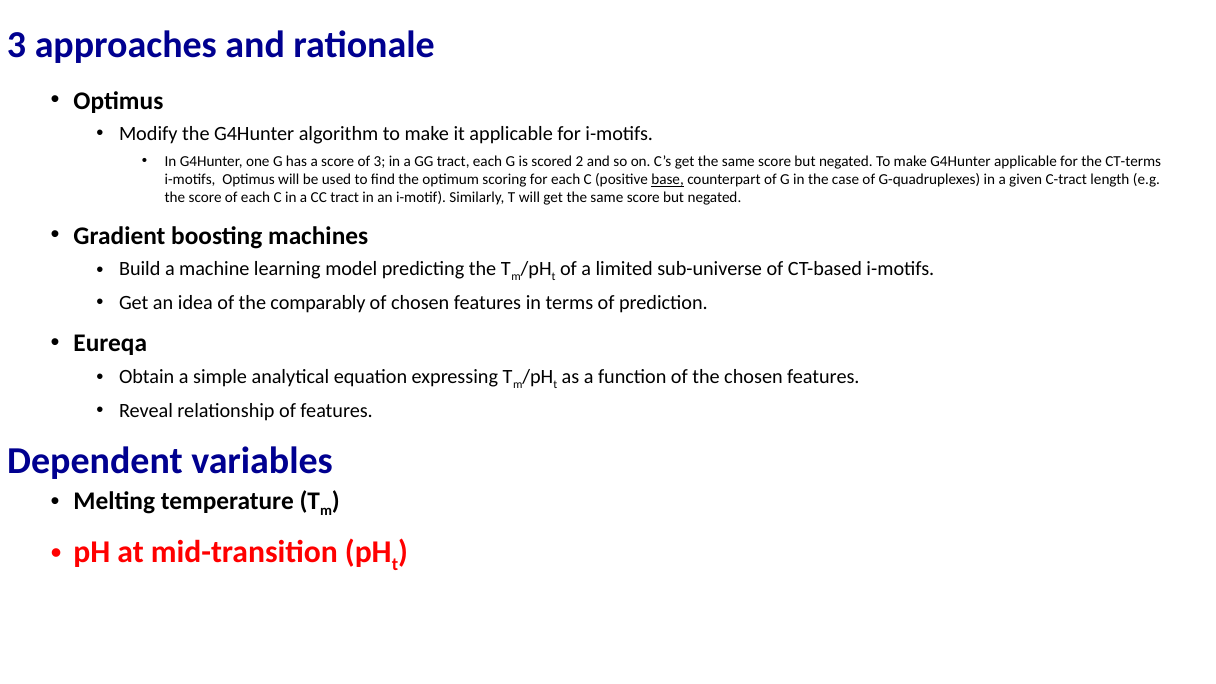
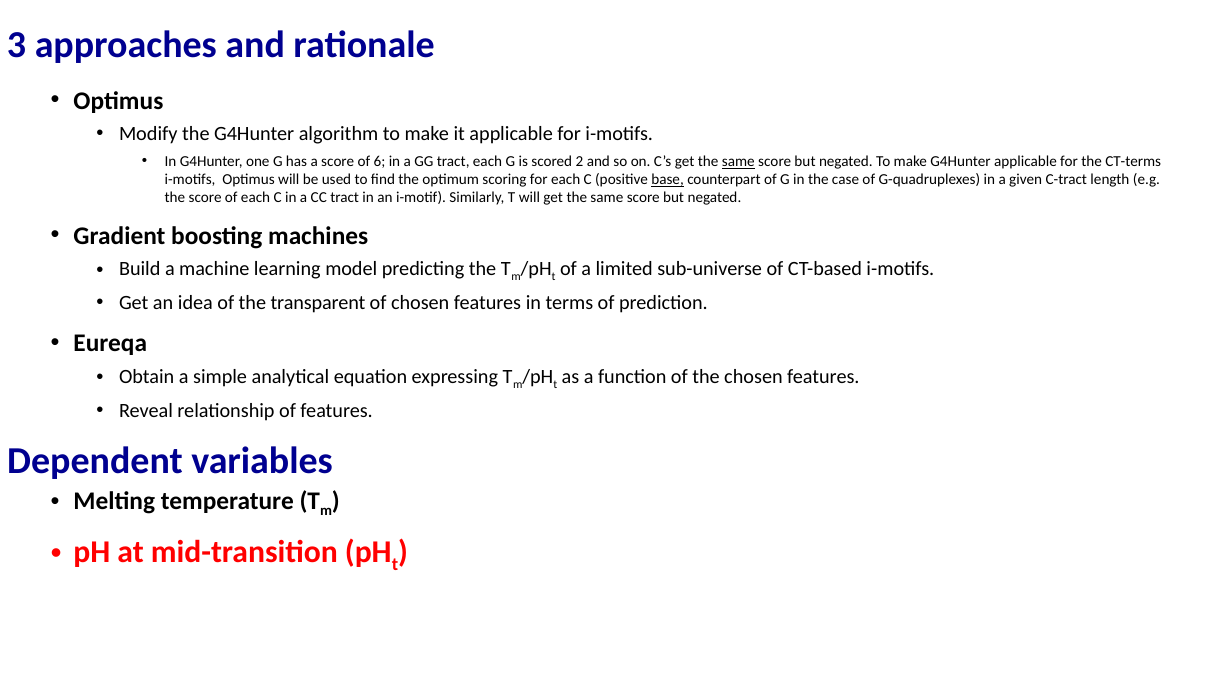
of 3: 3 -> 6 (379, 161)
same underline: none -> present (738, 161)
comparably: comparably -> transparent (318, 303)
